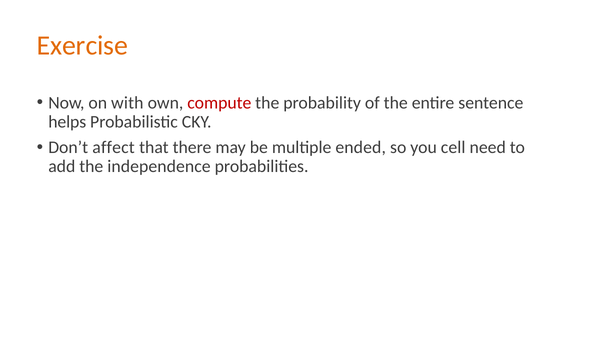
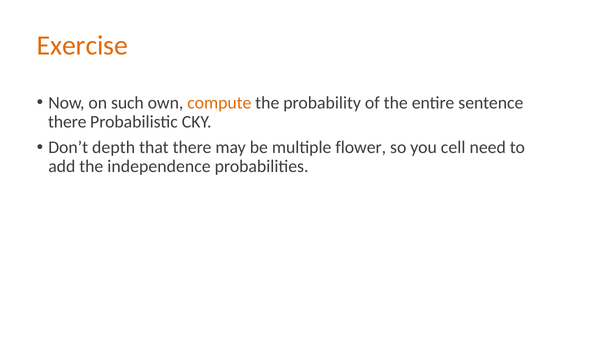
with: with -> such (127, 103)
compute colour: red -> orange (219, 103)
helps: helps -> there (67, 122)
affect: affect -> depth (114, 147)
ended: ended -> flower (361, 147)
